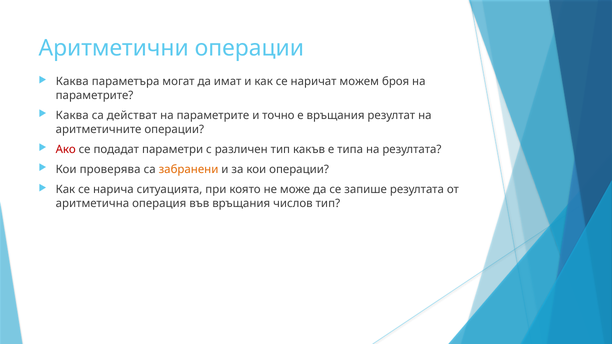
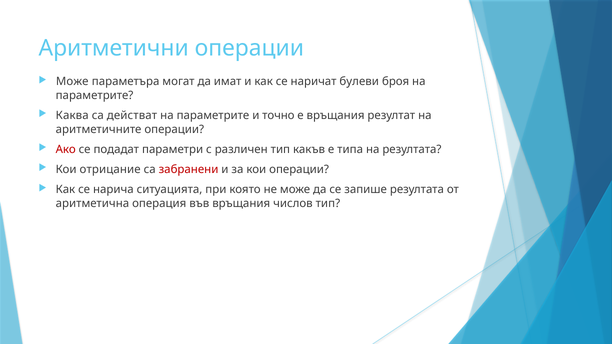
Каква: Каква -> Може (72, 82)
можем: можем -> булеви (359, 82)
проверява: проверява -> отрицание (110, 170)
забранени colour: orange -> red (189, 170)
